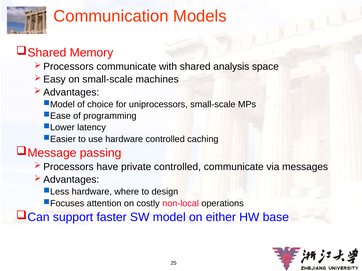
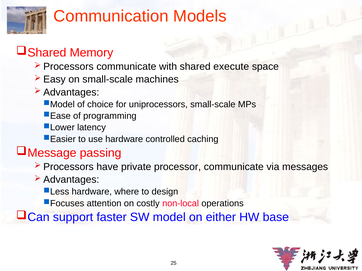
analysis: analysis -> execute (231, 67)
private controlled: controlled -> processor (178, 167)
